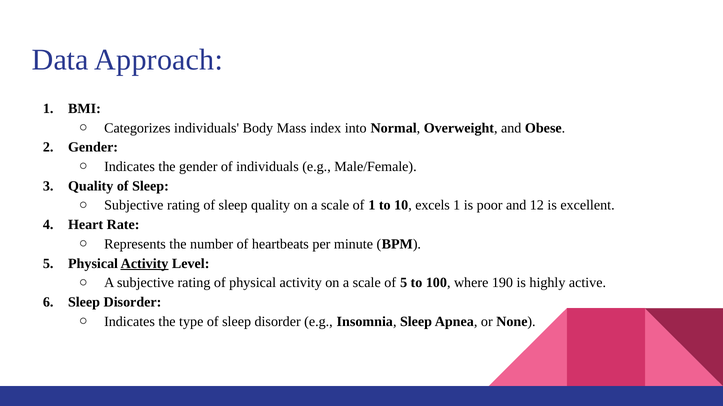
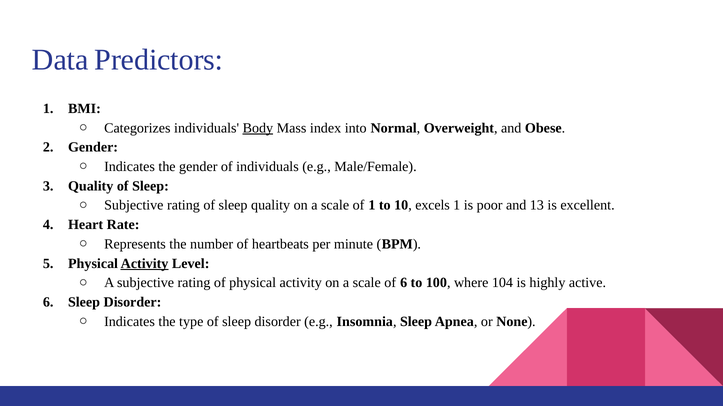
Approach: Approach -> Predictors (159, 60)
Body underline: none -> present (258, 128)
12: 12 -> 13 (537, 206)
of 5: 5 -> 6 (404, 283)
190: 190 -> 104 (502, 283)
